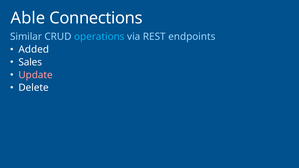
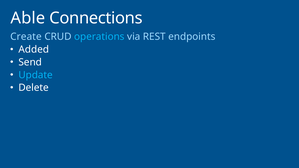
Similar: Similar -> Create (26, 37)
Sales: Sales -> Send (30, 62)
Update colour: pink -> light blue (36, 75)
